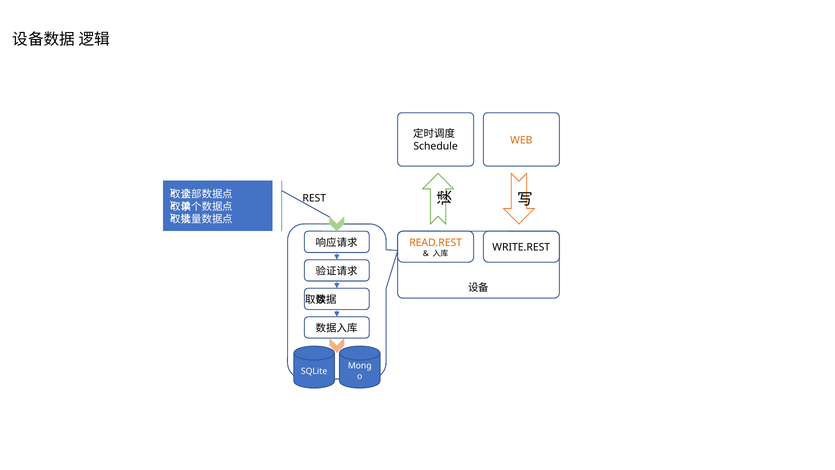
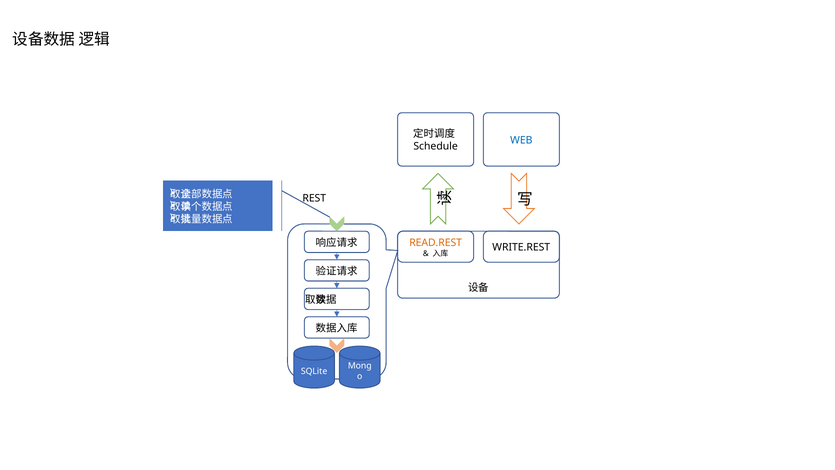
WEB colour: orange -> blue (521, 140)
